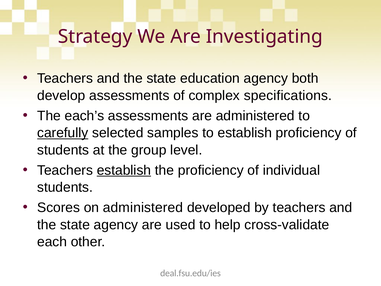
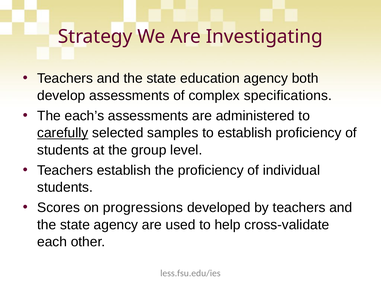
establish underline: present -> none (124, 170)
on administered: administered -> progressions (143, 207)
deal.fsu.edu/ies: deal.fsu.edu/ies -> less.fsu.edu/ies (190, 273)
